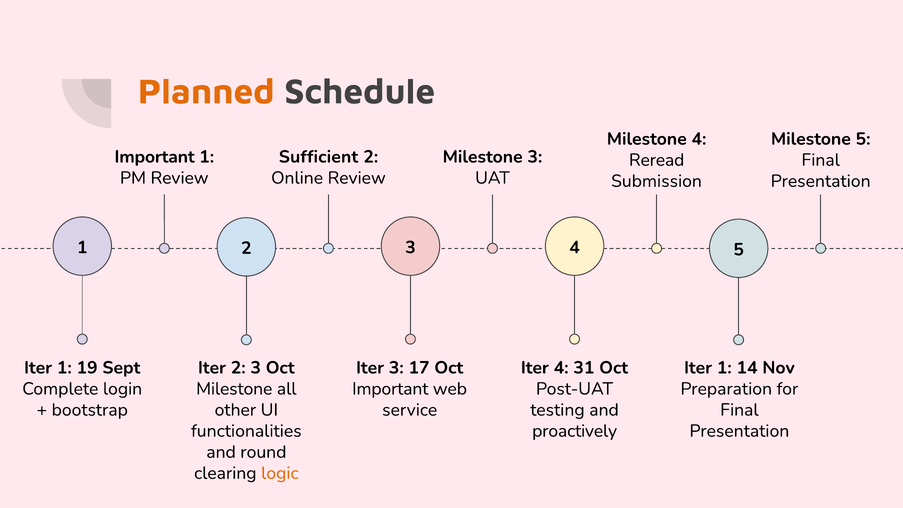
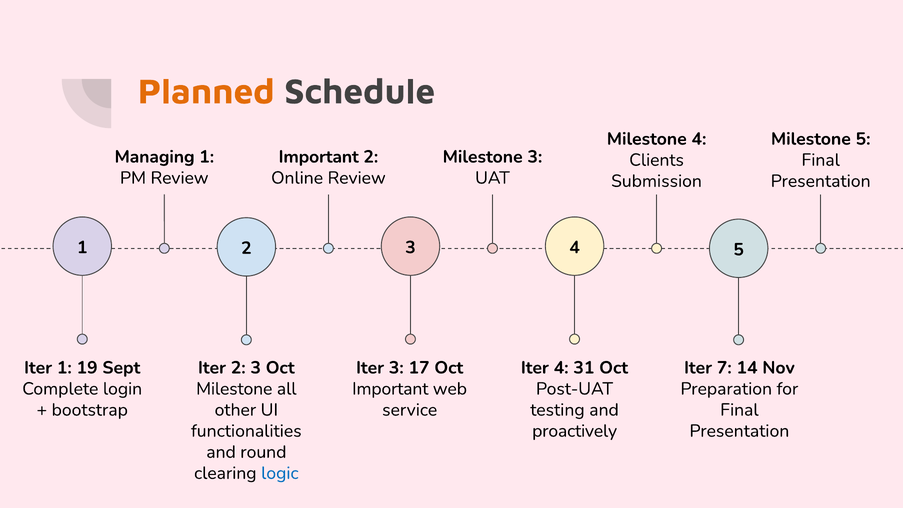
Important: Important -> Managing (155, 157)
Sufficient: Sufficient -> Important (319, 157)
Reread: Reread -> Clients (657, 160)
1: 1 -> 7 (724, 368)
logic colour: orange -> blue (280, 473)
